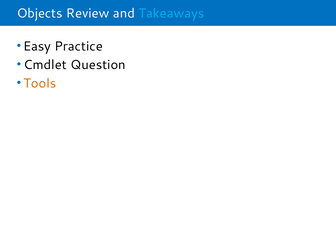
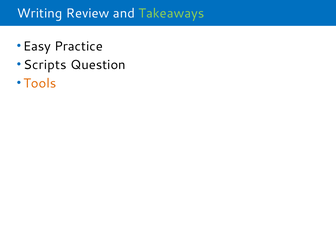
Objects: Objects -> Writing (40, 13)
Takeaways colour: light blue -> light green (171, 13)
Cmdlet: Cmdlet -> Scripts (45, 65)
